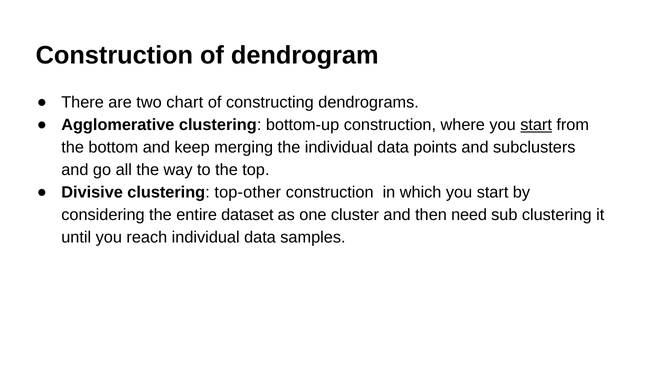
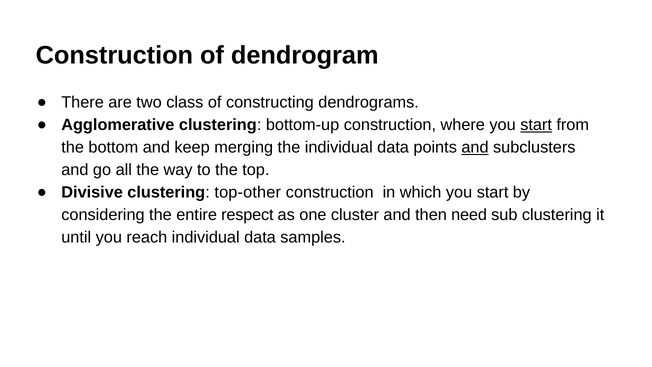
chart: chart -> class (185, 103)
and underline: none -> present (475, 148)
dataset: dataset -> respect (247, 215)
